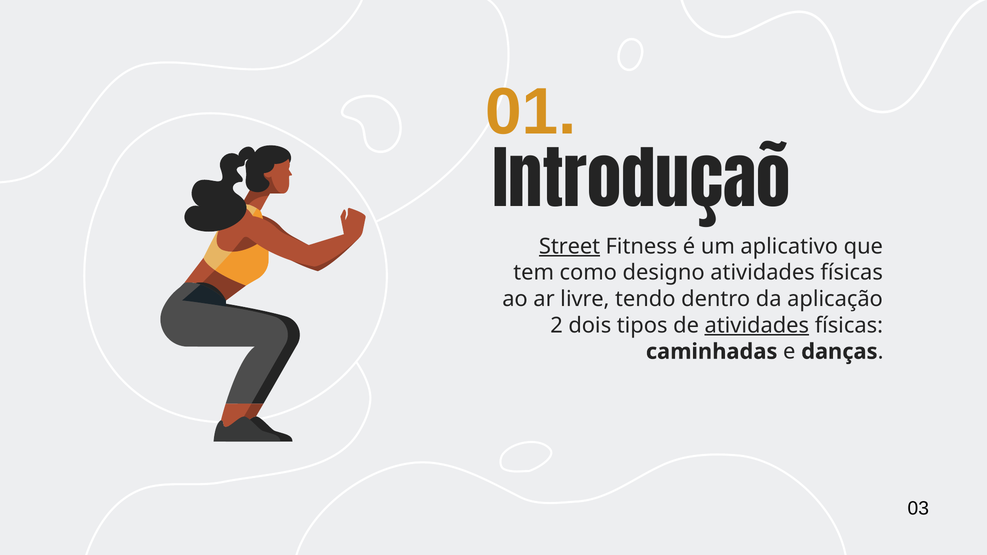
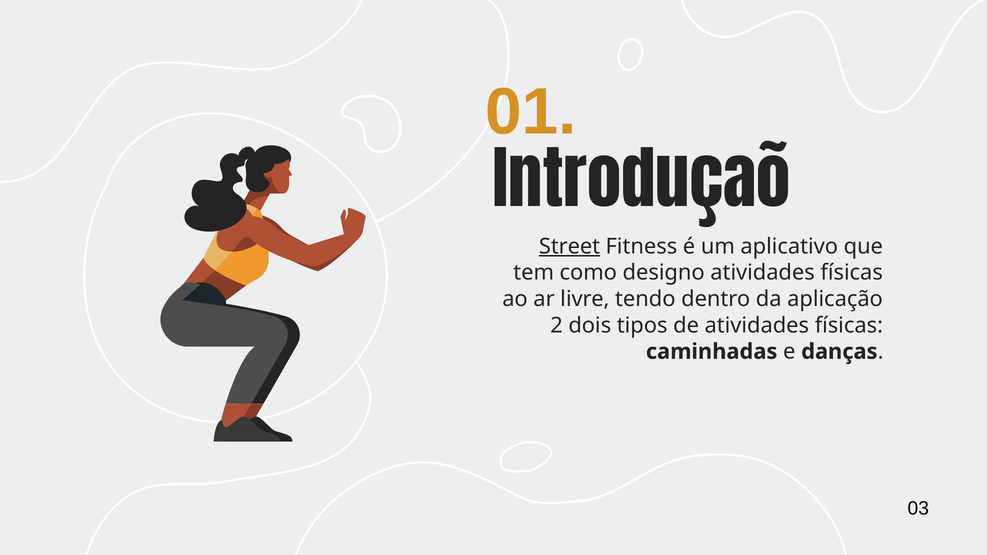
atividades underline: present -> none (757, 325)
